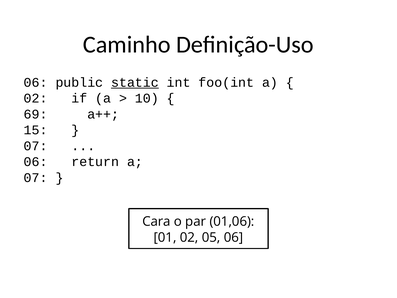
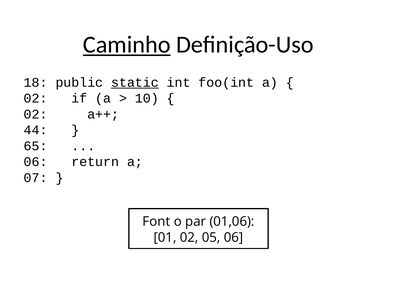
Caminho underline: none -> present (127, 45)
06: 06 -> 18 (36, 82)
69: 69 -> 02 (36, 114)
15: 15 -> 44 (36, 130)
07: 07 -> 65 (36, 146)
Cara: Cara -> Font (156, 221)
